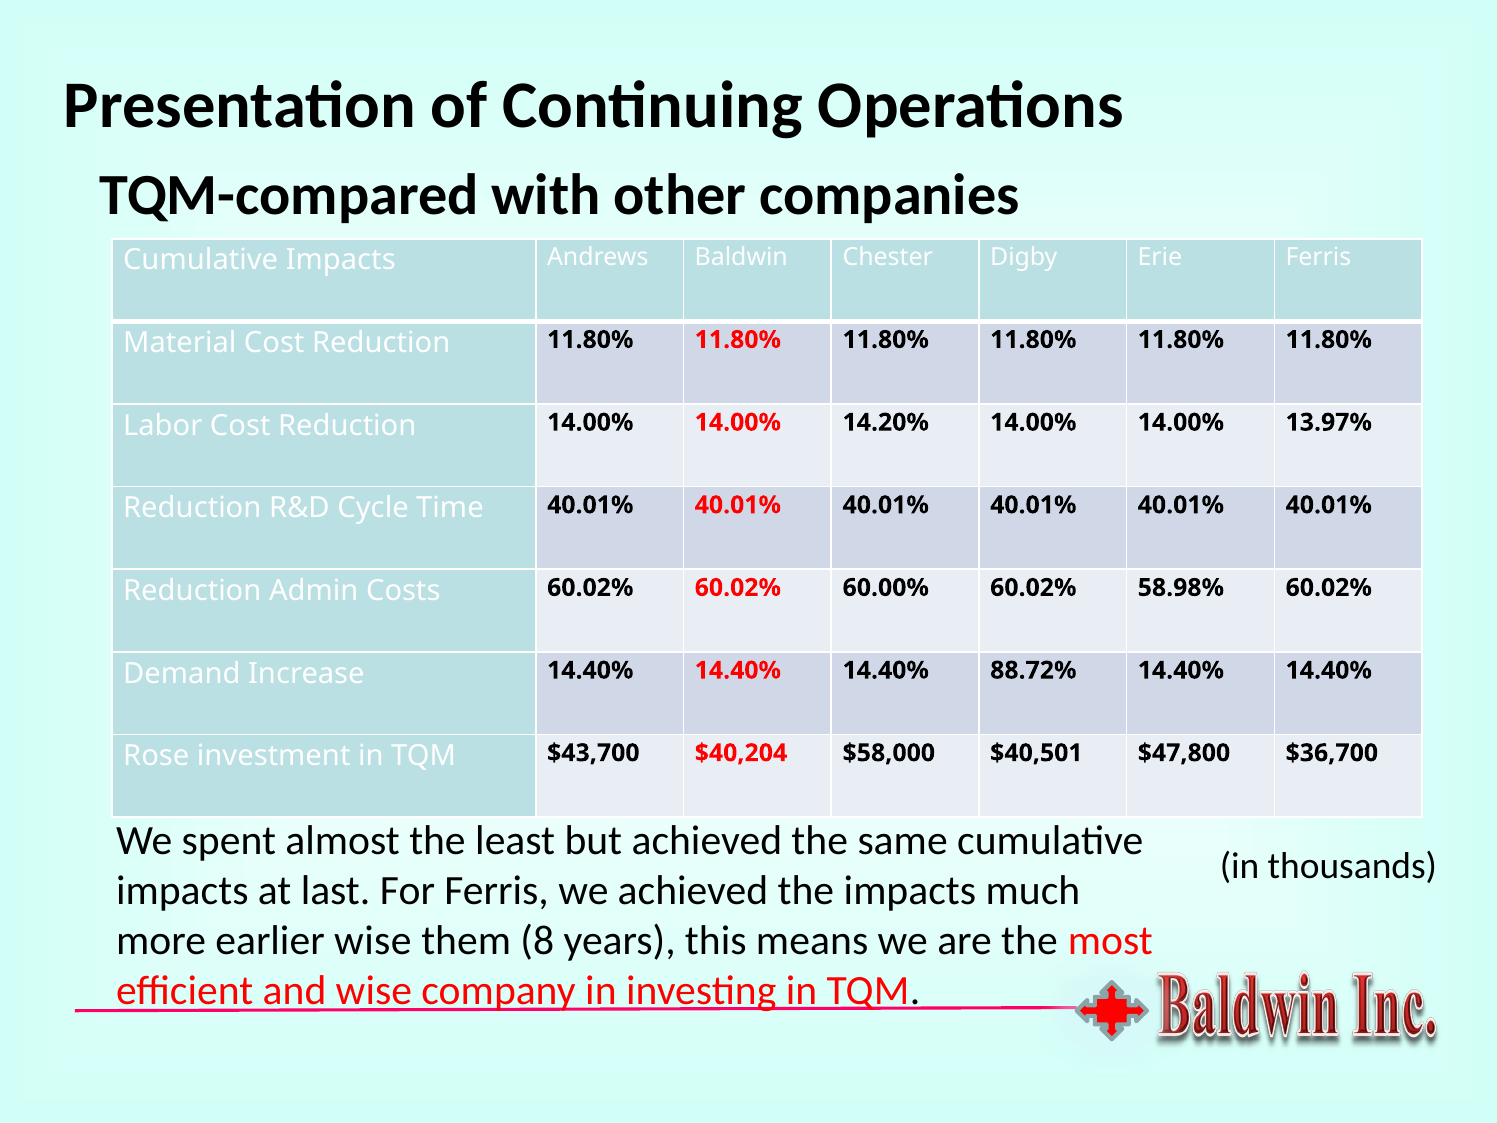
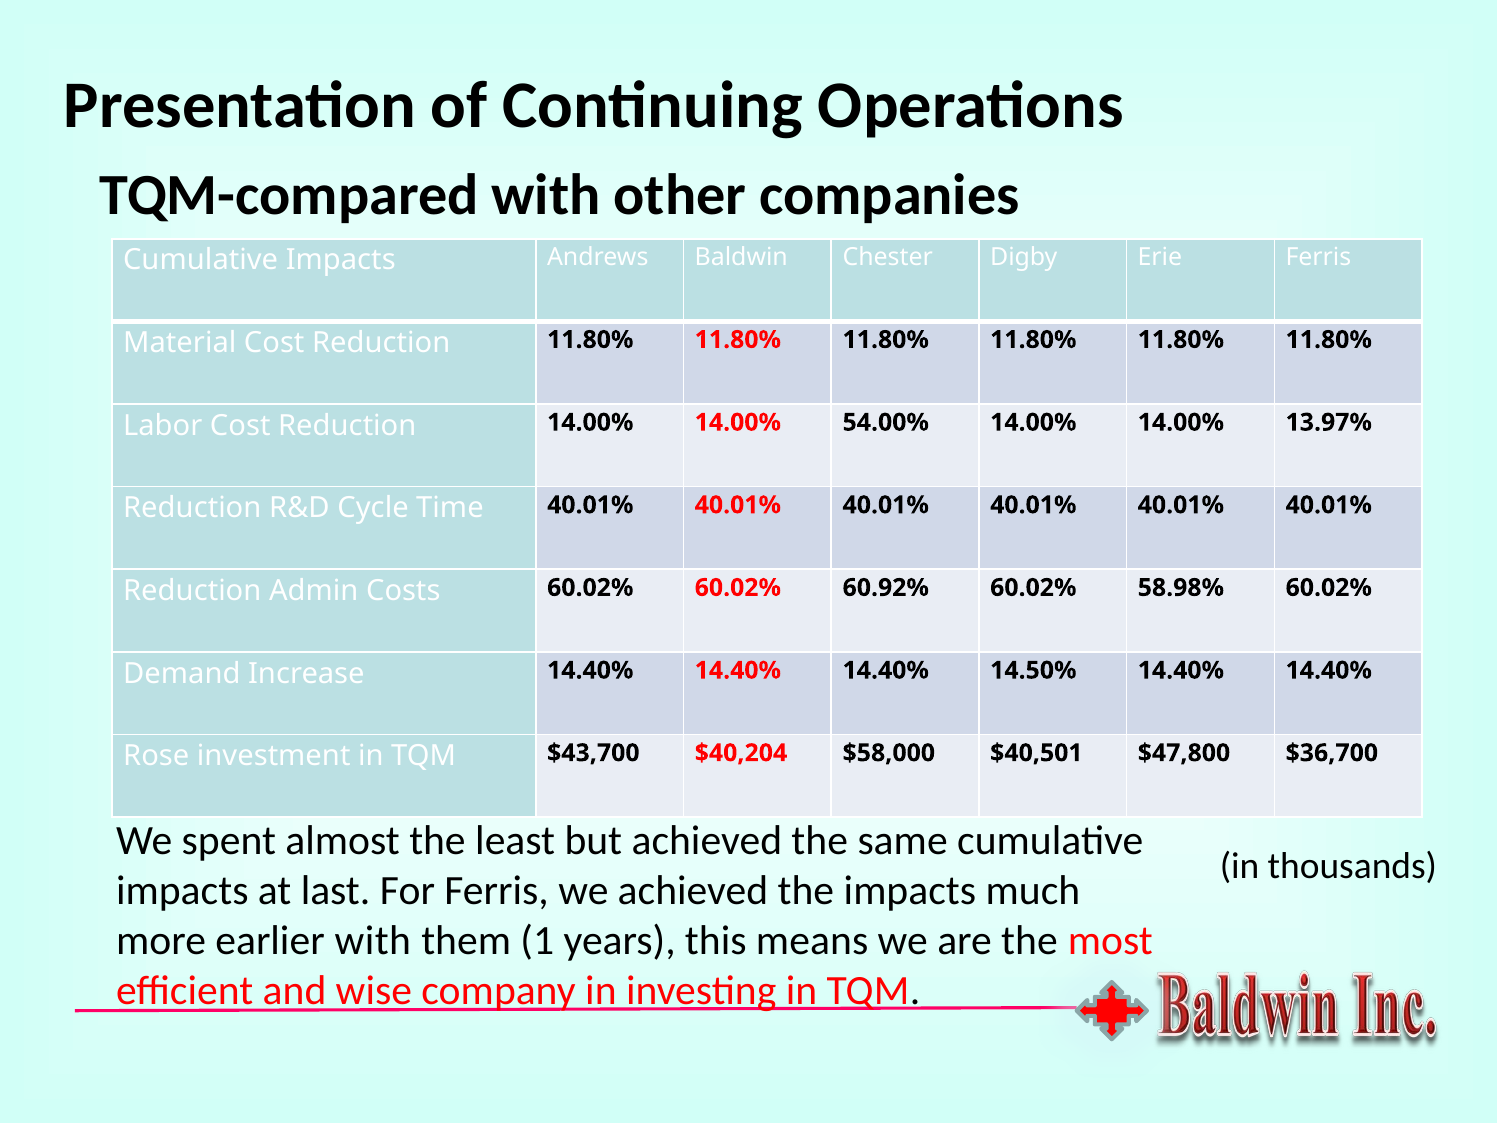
14.20%: 14.20% -> 54.00% (886, 422)
60.00%: 60.00% -> 60.92% (886, 588)
88.72%: 88.72% -> 14.50% (1033, 670)
earlier wise: wise -> with (373, 940)
8: 8 -> 1 (537, 940)
